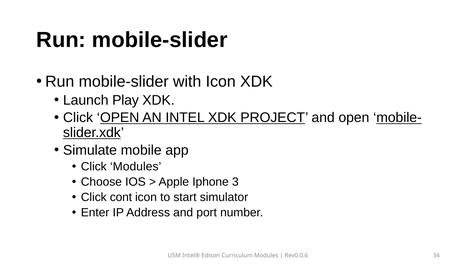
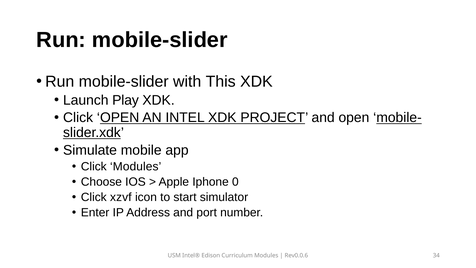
with Icon: Icon -> This (221, 82)
3: 3 -> 0 (235, 182)
cont: cont -> xzvf (121, 197)
